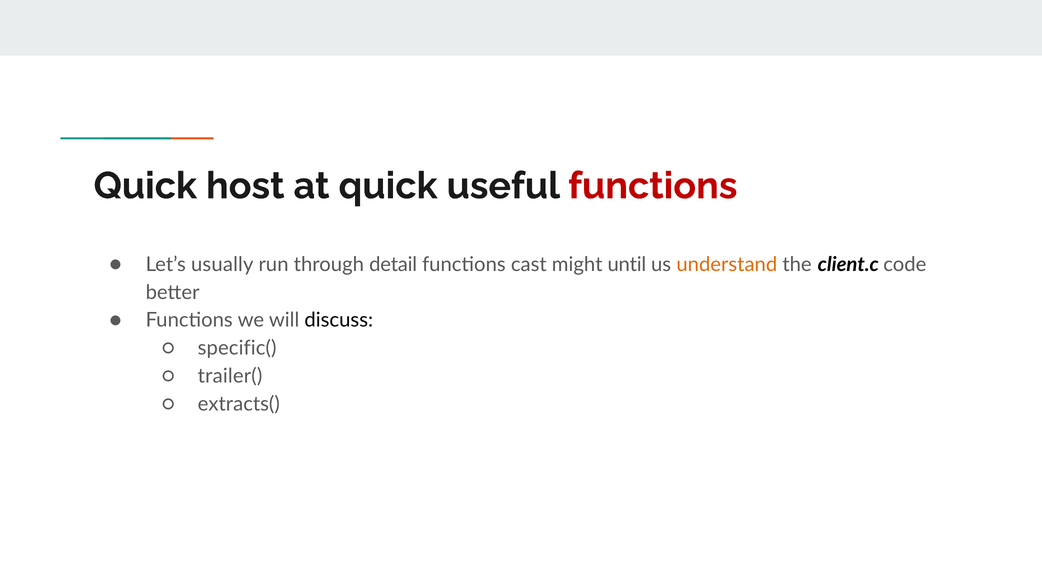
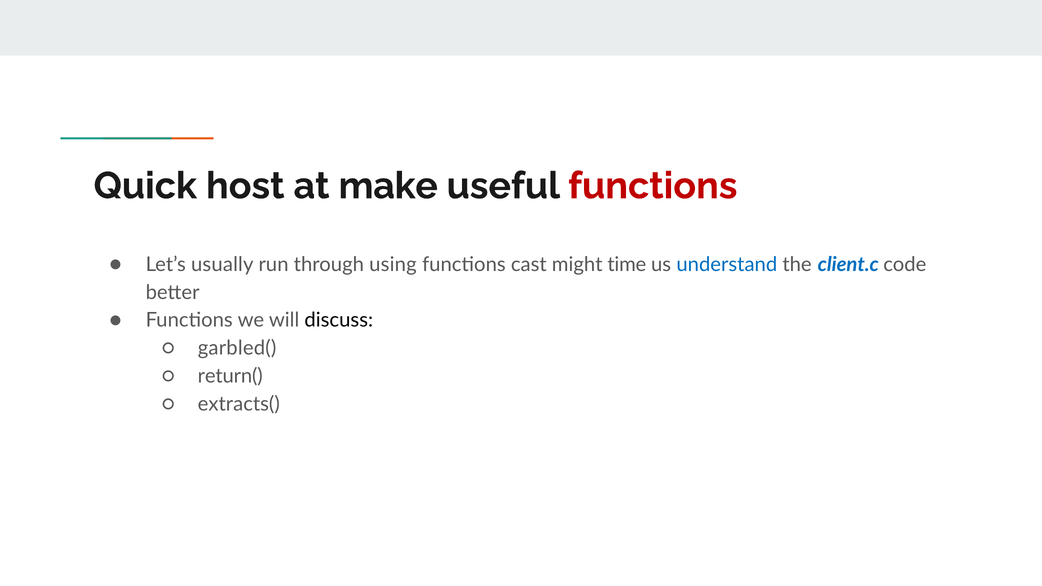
at quick: quick -> make (388, 186)
detail: detail -> using (393, 265)
until: until -> time (627, 265)
understand colour: orange -> blue (727, 265)
client.c colour: black -> blue (848, 265)
specific(: specific( -> garbled( (237, 348)
trailer(: trailer( -> return( (230, 376)
